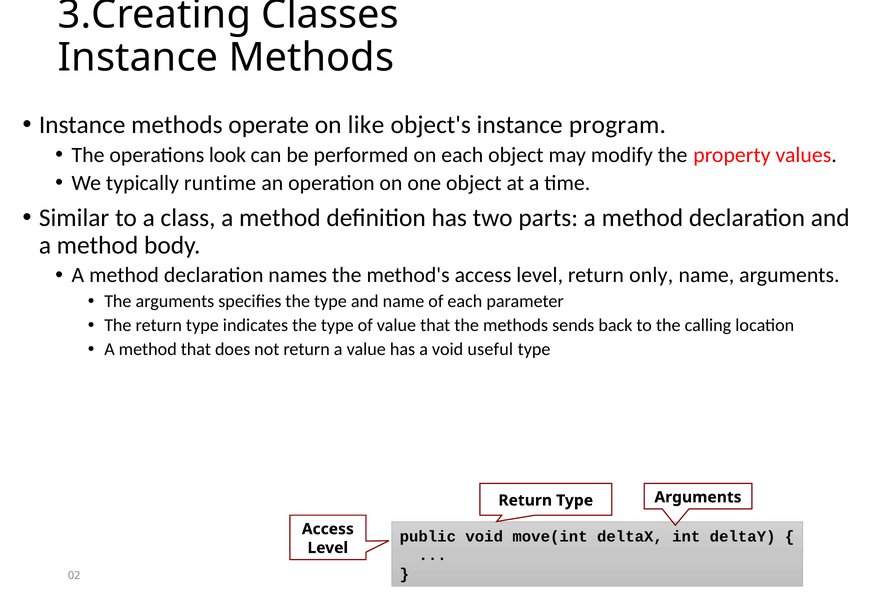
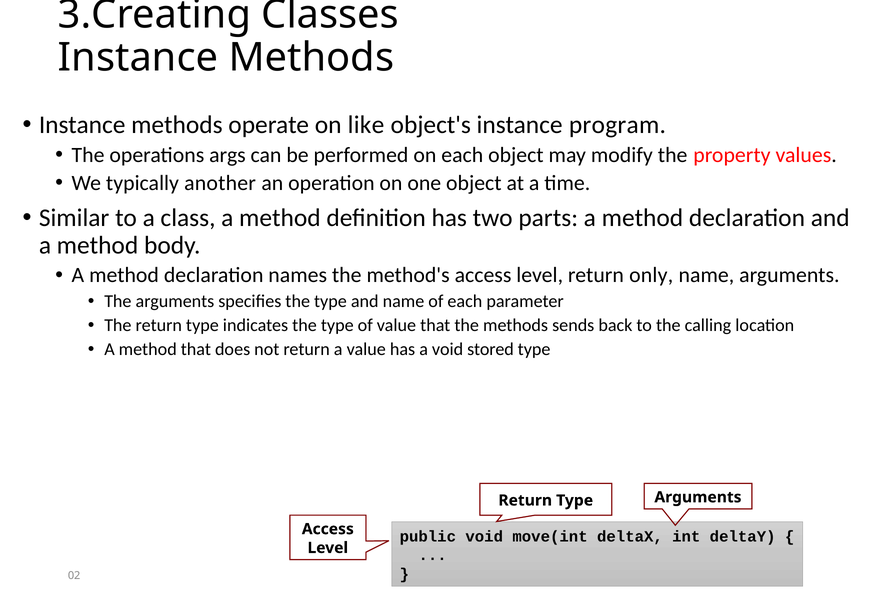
look: look -> args (227, 155)
runtime: runtime -> another (220, 183)
useful: useful -> stored (490, 349)
